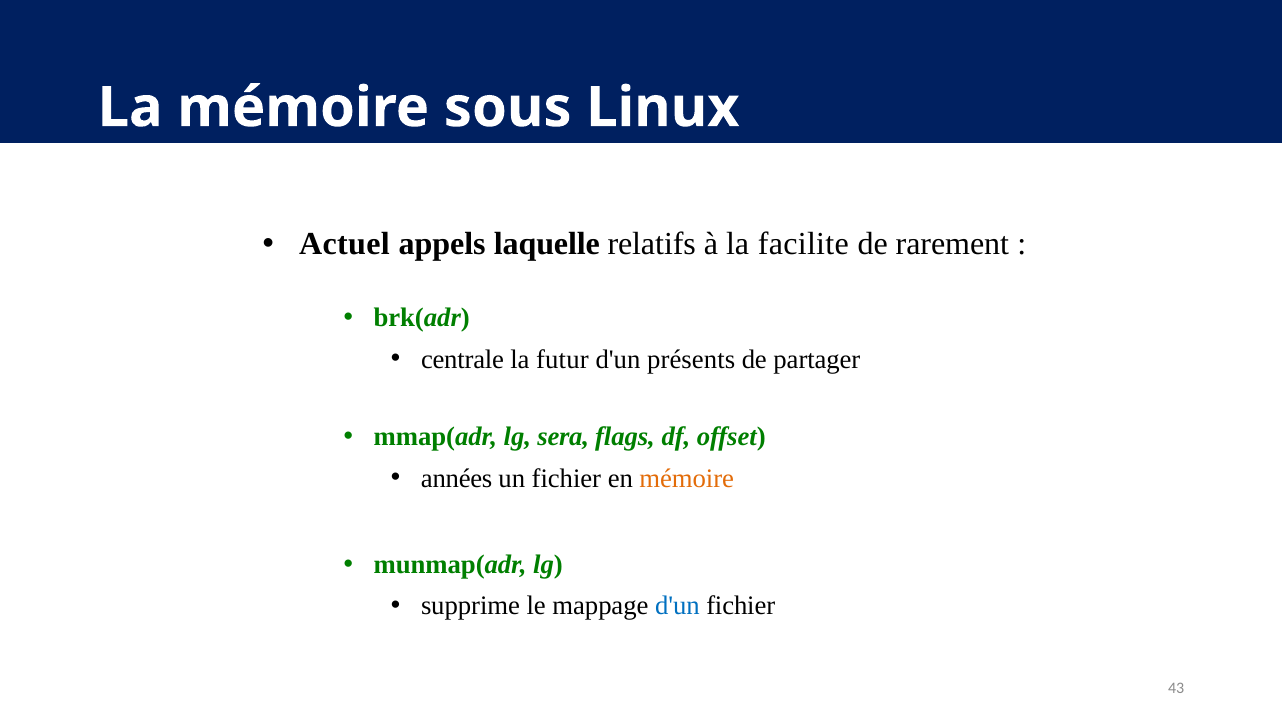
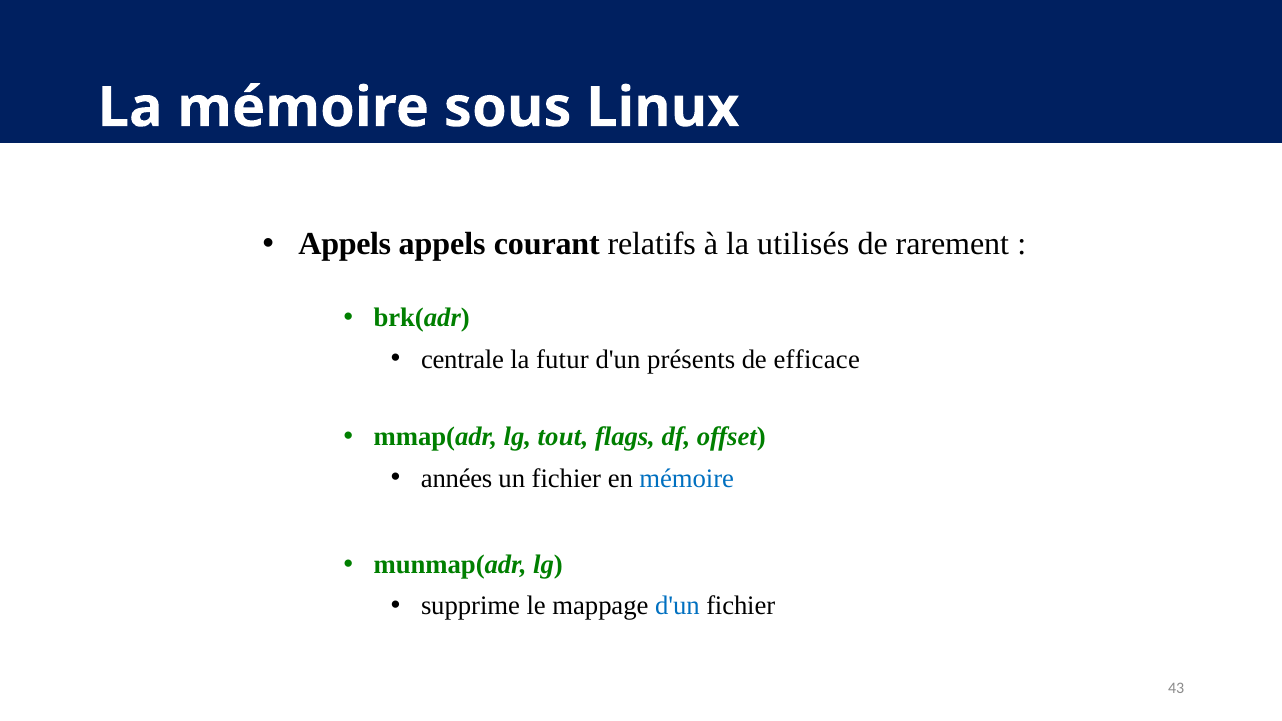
Actuel: Actuel -> Appels (345, 244)
laquelle: laquelle -> courant (547, 244)
facilite: facilite -> utilisés (803, 244)
partager: partager -> efficace (817, 360)
sera: sera -> tout (563, 437)
mémoire colour: orange -> blue (687, 479)
